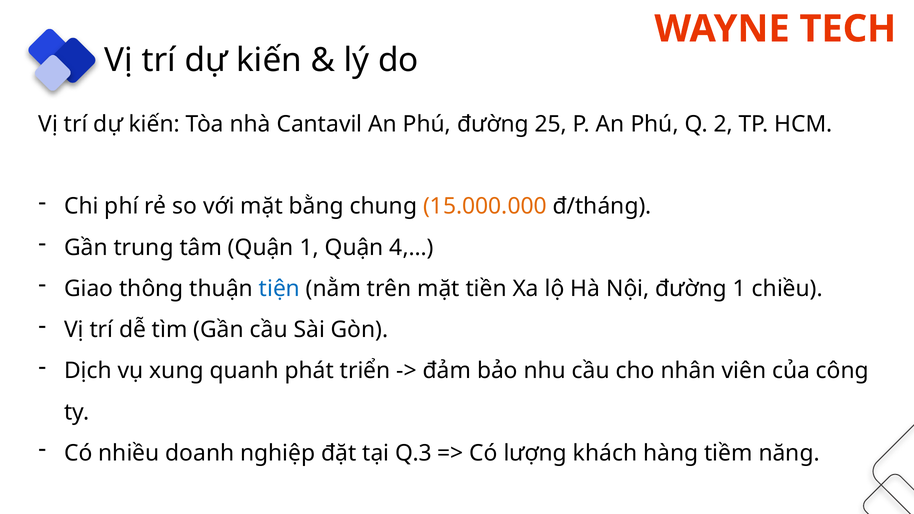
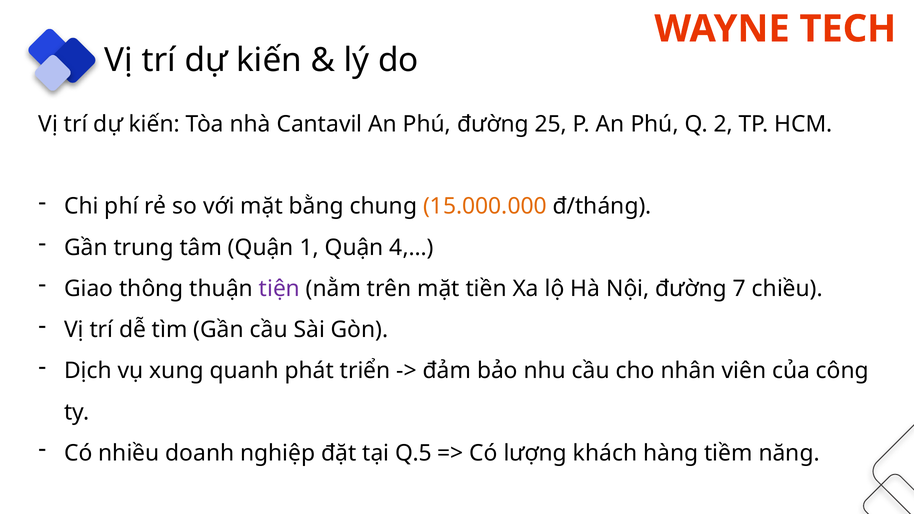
tiện colour: blue -> purple (279, 289)
đường 1: 1 -> 7 (739, 289)
Q.3: Q.3 -> Q.5 (413, 453)
